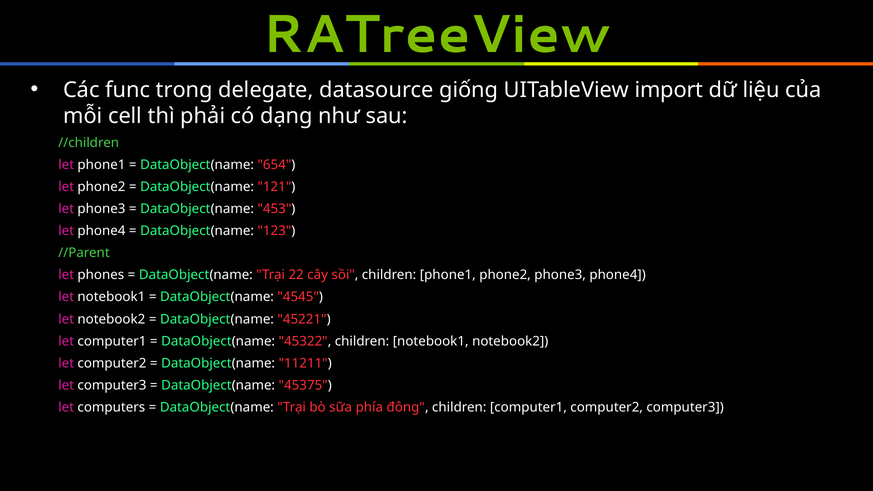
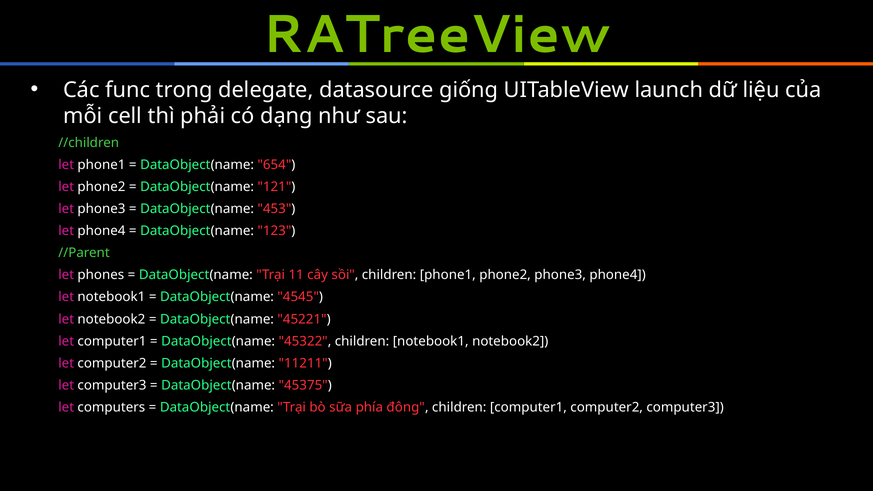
import: import -> launch (669, 90)
22: 22 -> 11 (296, 275)
